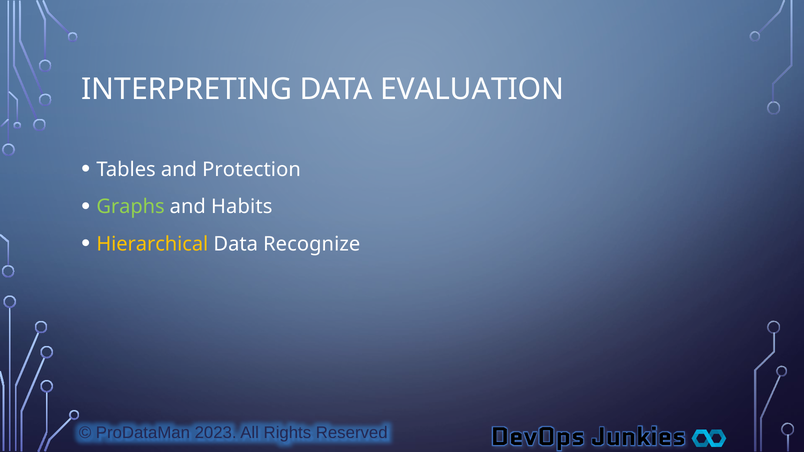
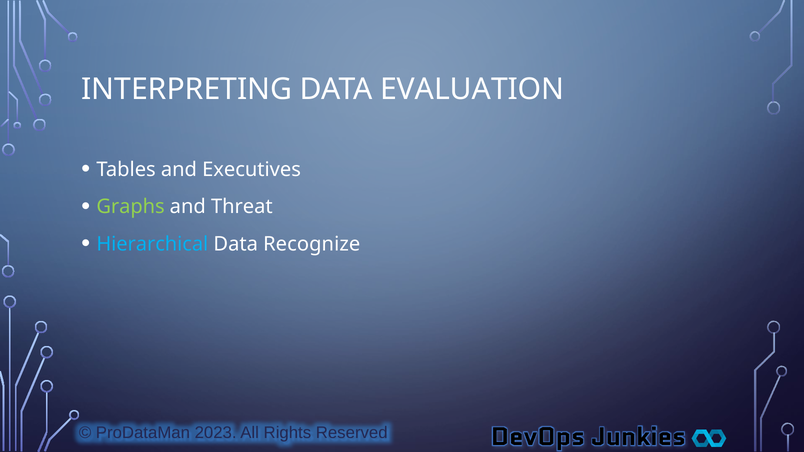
Protection: Protection -> Executives (252, 170)
Habits: Habits -> Threat (242, 207)
Hierarchical colour: yellow -> light blue (152, 244)
